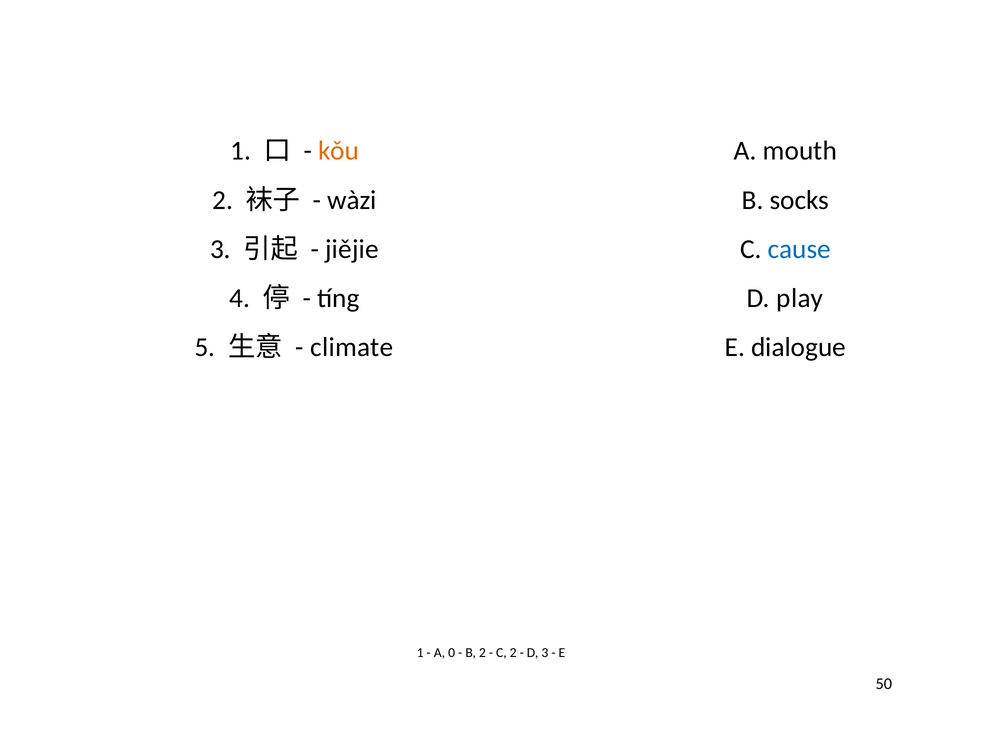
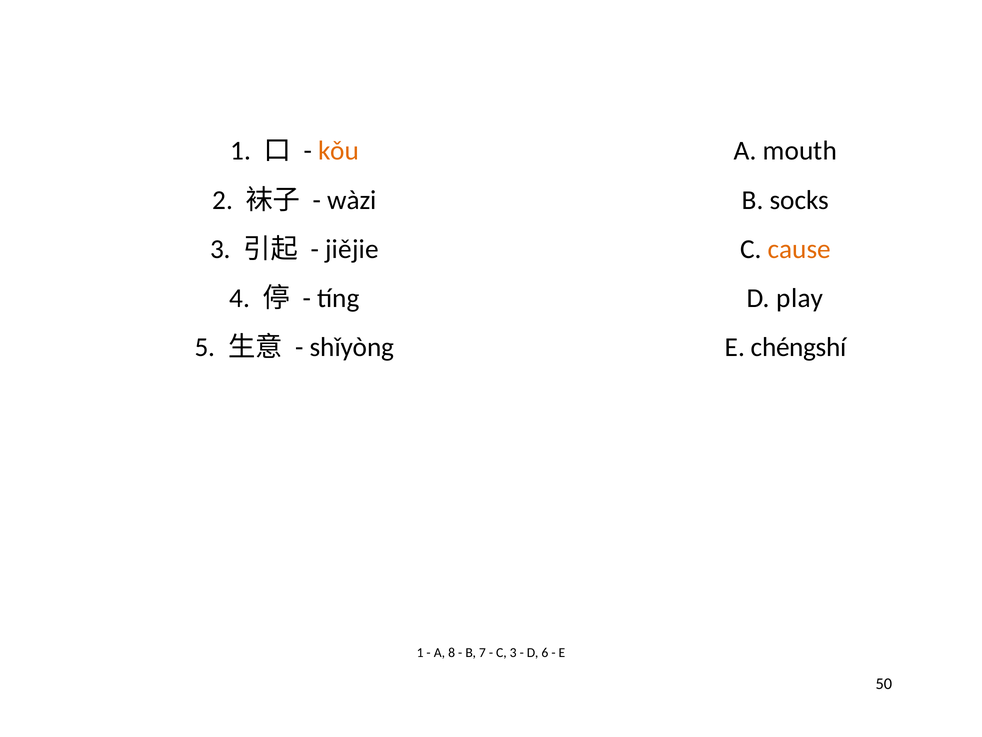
cause colour: blue -> orange (799, 249)
climate: climate -> shǐyòng (352, 347)
dialogue: dialogue -> chéngshí (799, 347)
0: 0 -> 8 (452, 652)
B 2: 2 -> 7 (482, 652)
C 2: 2 -> 3 (513, 652)
D 3: 3 -> 6 (545, 652)
